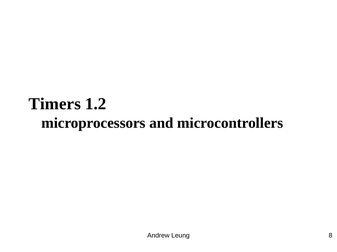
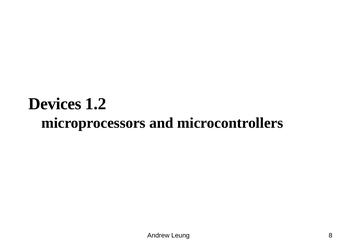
Timers: Timers -> Devices (55, 104)
